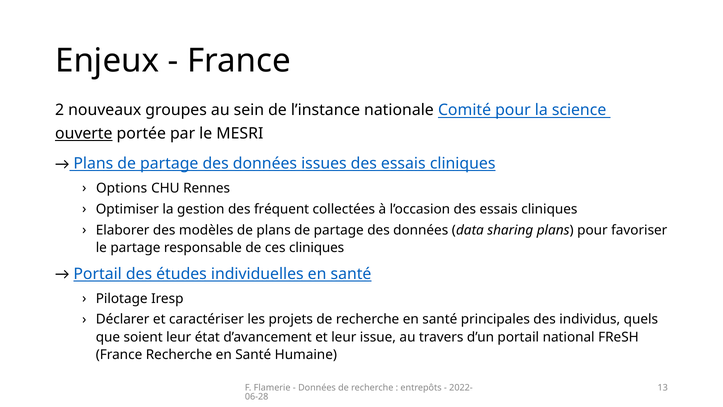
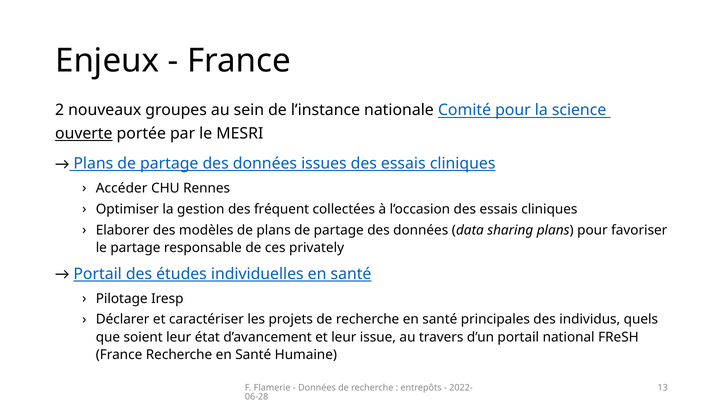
Options: Options -> Accéder (122, 188)
ces cliniques: cliniques -> privately (317, 247)
